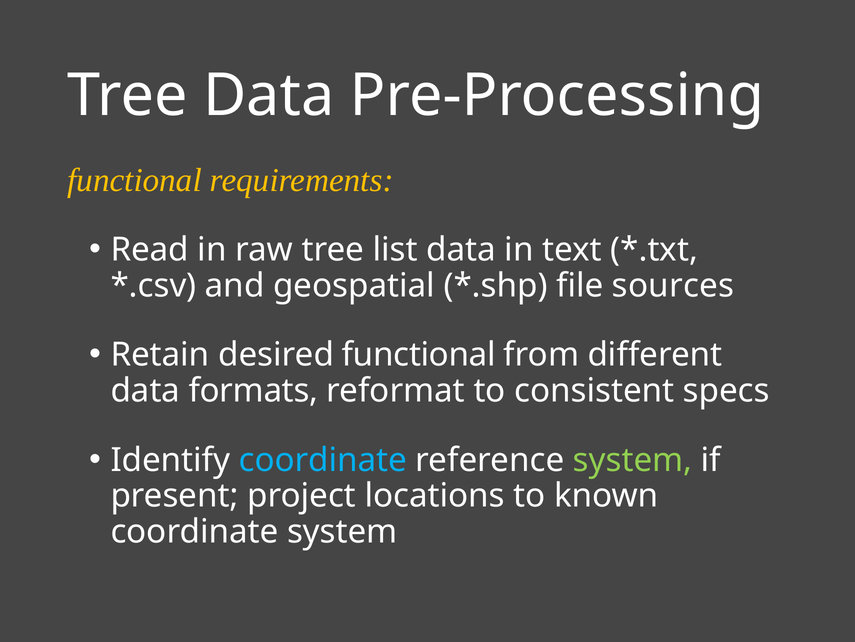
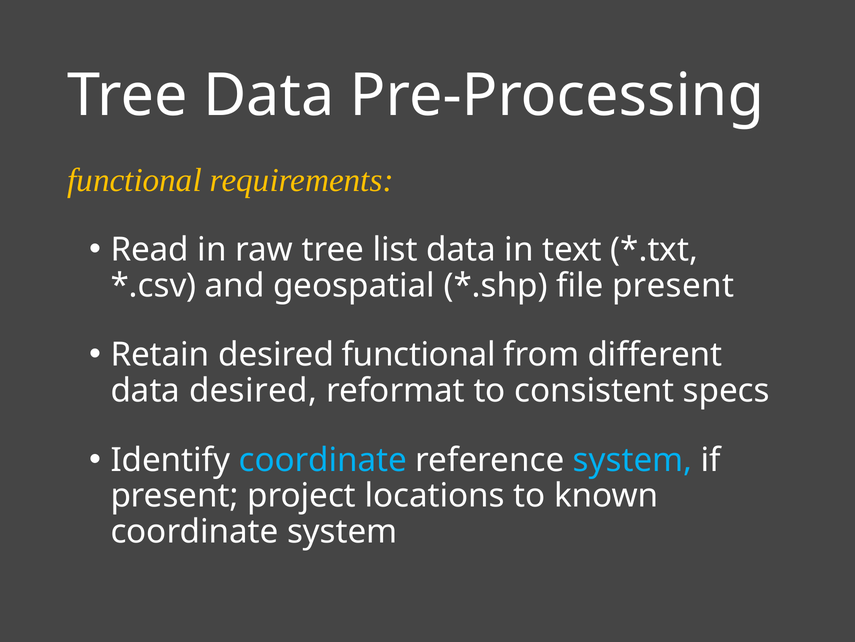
file sources: sources -> present (673, 285)
data formats: formats -> desired (253, 390)
system colour: light green -> light blue (633, 459)
